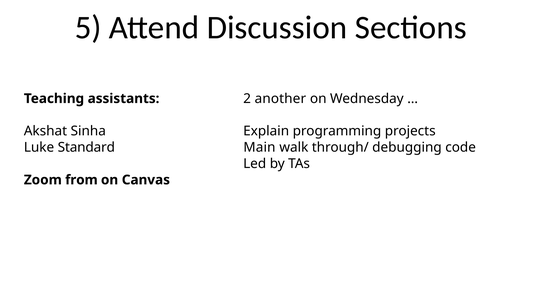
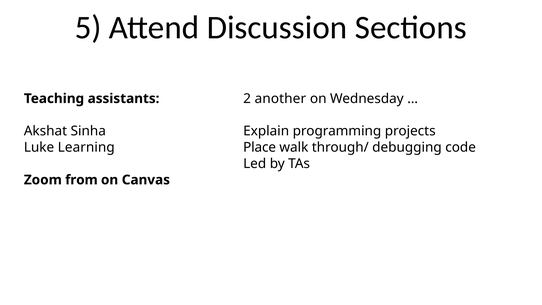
Standard: Standard -> Learning (86, 147)
Main: Main -> Place (260, 147)
